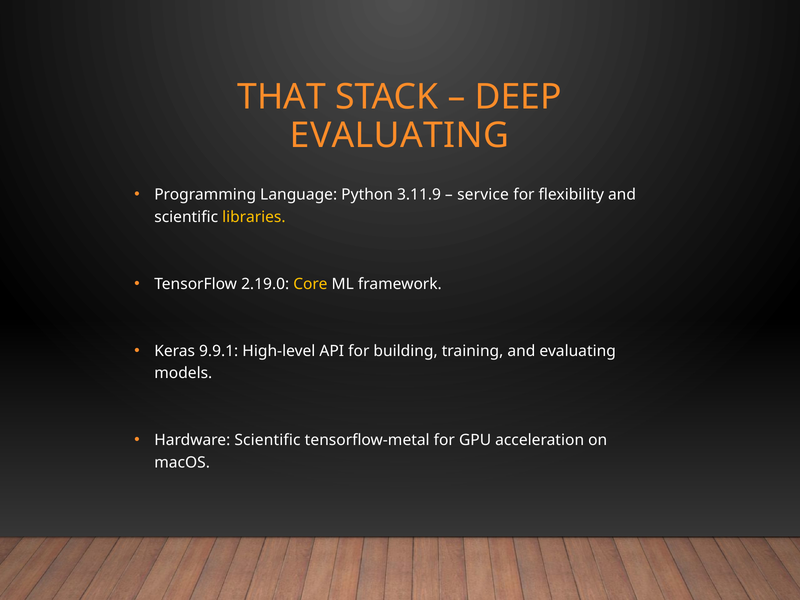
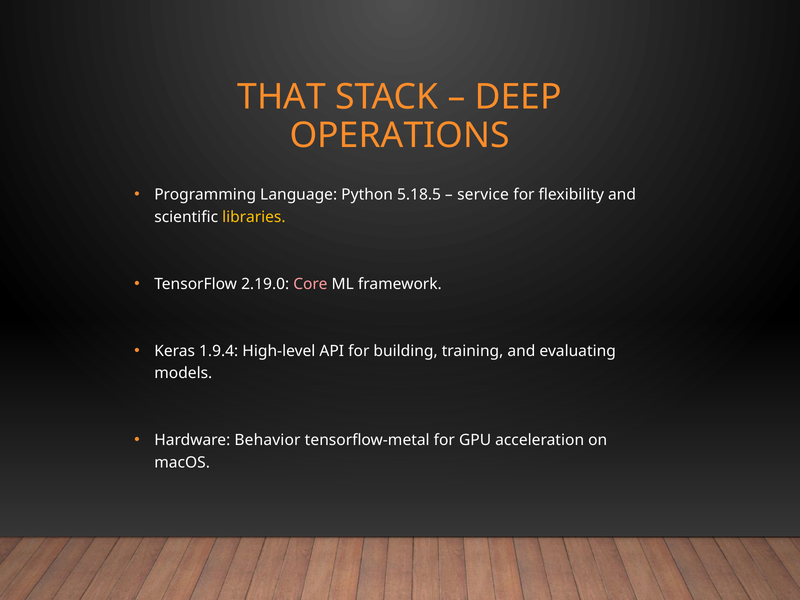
EVALUATING: EVALUATING -> OPERATIONS (400, 135)
3.11.9: 3.11.9 -> 5.18.5 (419, 194)
Core colour: yellow -> pink (310, 284)
9.9.1: 9.9.1 -> 1.9.4 (219, 351)
Hardware Scientific: Scientific -> Behavior (267, 440)
